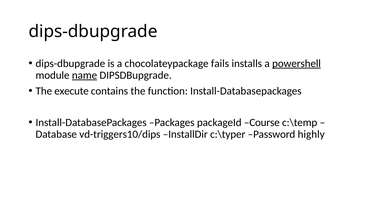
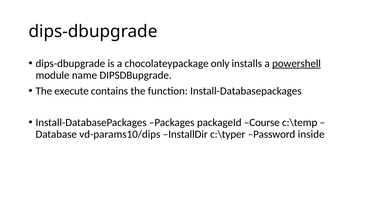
fails: fails -> only (220, 63)
name underline: present -> none (85, 75)
vd-triggers10/dips: vd-triggers10/dips -> vd-params10/dips (120, 134)
highly: highly -> inside (311, 134)
